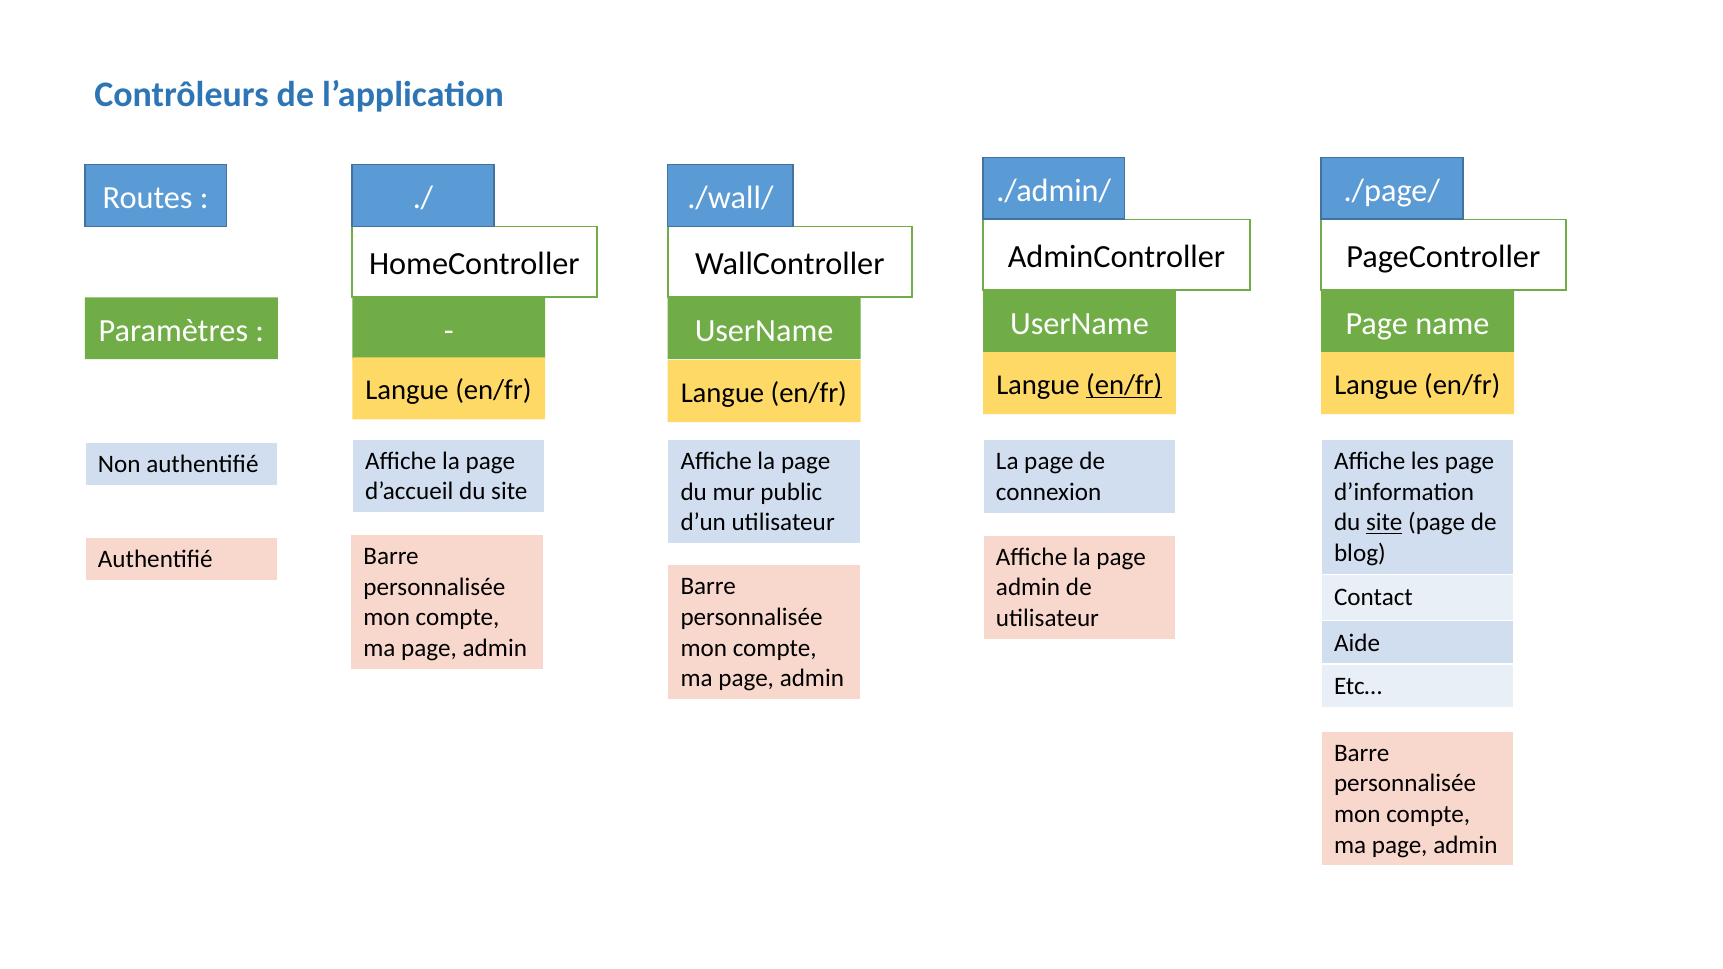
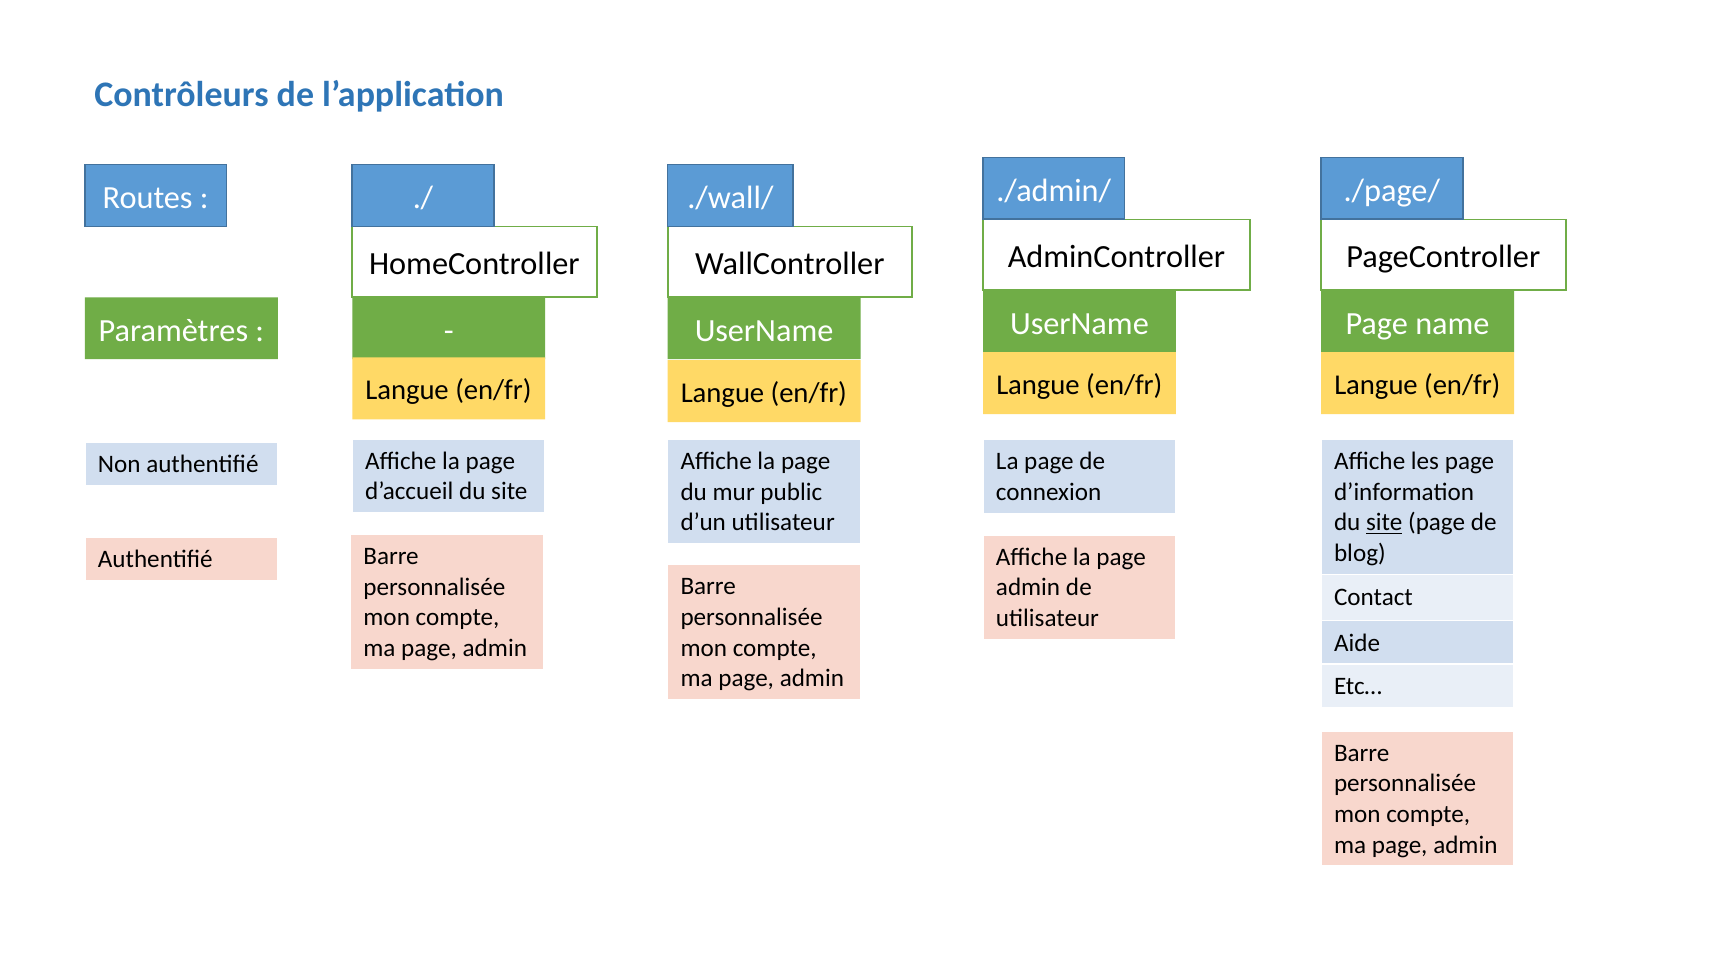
en/fr underline: present -> none (1124, 385)
